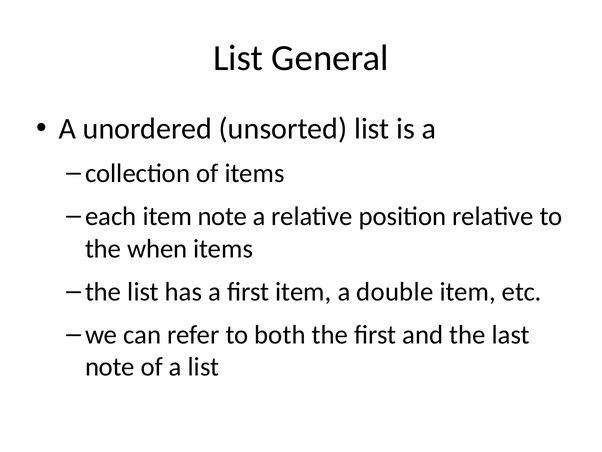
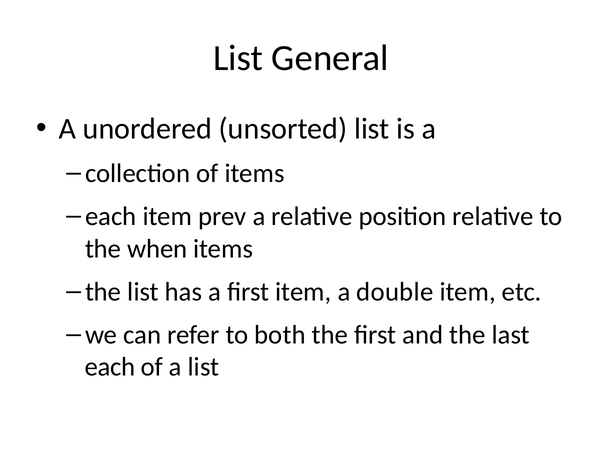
item note: note -> prev (222, 216)
note: note -> each (110, 366)
